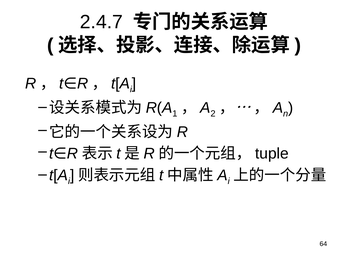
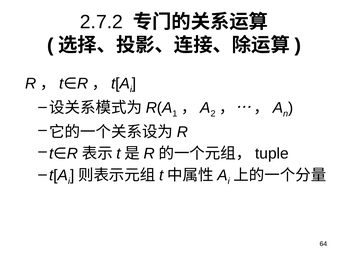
2.4.7: 2.4.7 -> 2.7.2 (101, 22)
